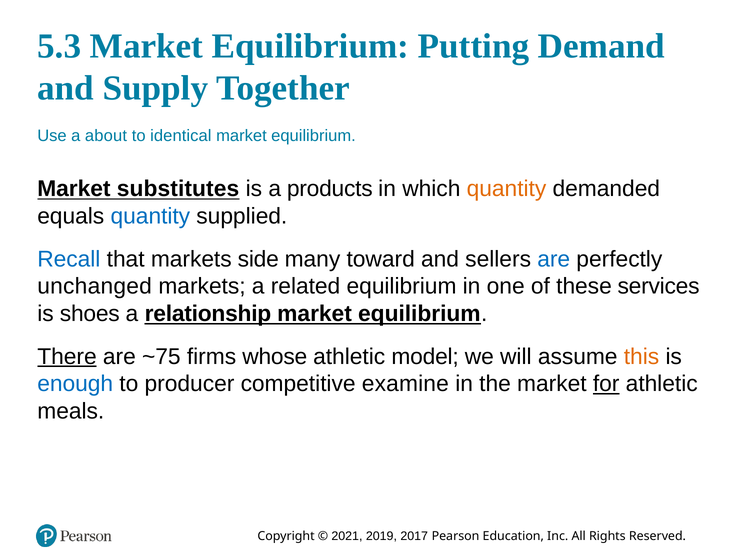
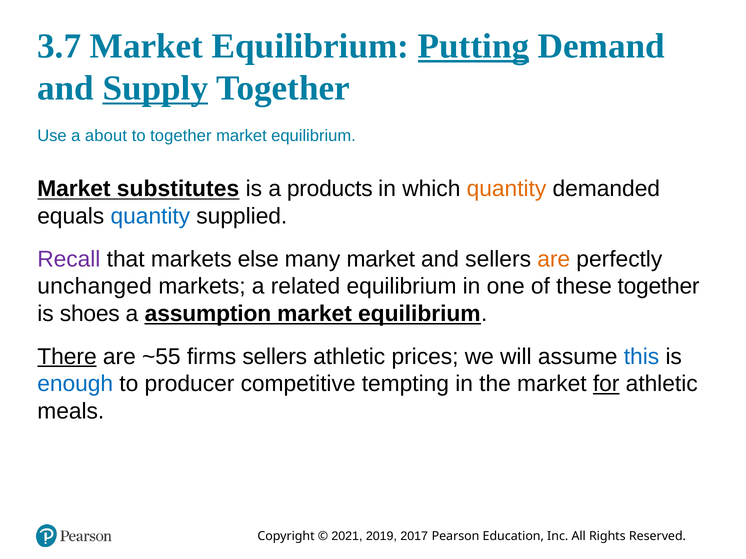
5.3: 5.3 -> 3.7 (59, 46)
Putting underline: none -> present (474, 46)
Supply underline: none -> present (155, 88)
to identical: identical -> together (181, 136)
Recall colour: blue -> purple (69, 259)
side: side -> else (258, 259)
many toward: toward -> market (381, 259)
are colour: blue -> orange (554, 259)
these services: services -> together (659, 287)
relationship: relationship -> assumption (208, 314)
~75: ~75 -> ~55 (161, 357)
firms whose: whose -> sellers (275, 357)
model: model -> prices (425, 357)
this colour: orange -> blue (641, 357)
examine: examine -> tempting (405, 384)
